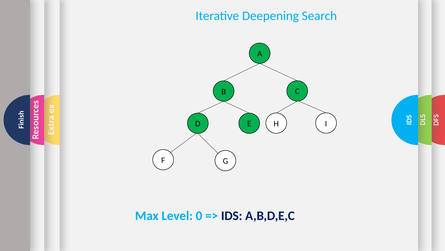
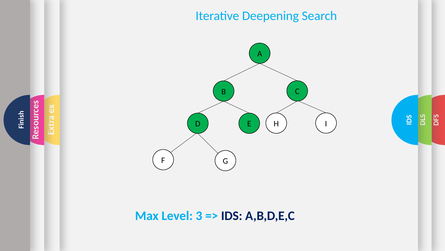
0: 0 -> 3 (199, 215)
